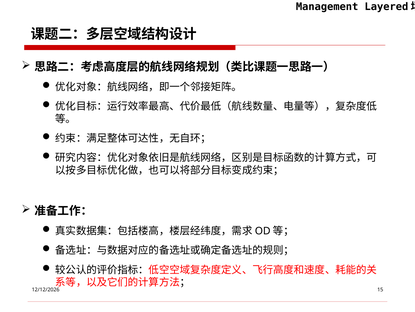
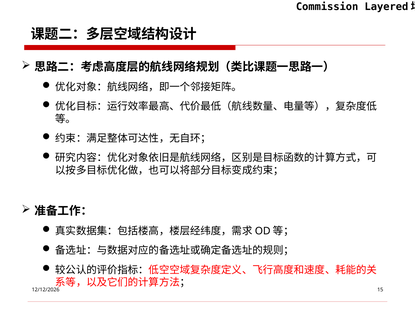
Management: Management -> Commission (327, 7)
